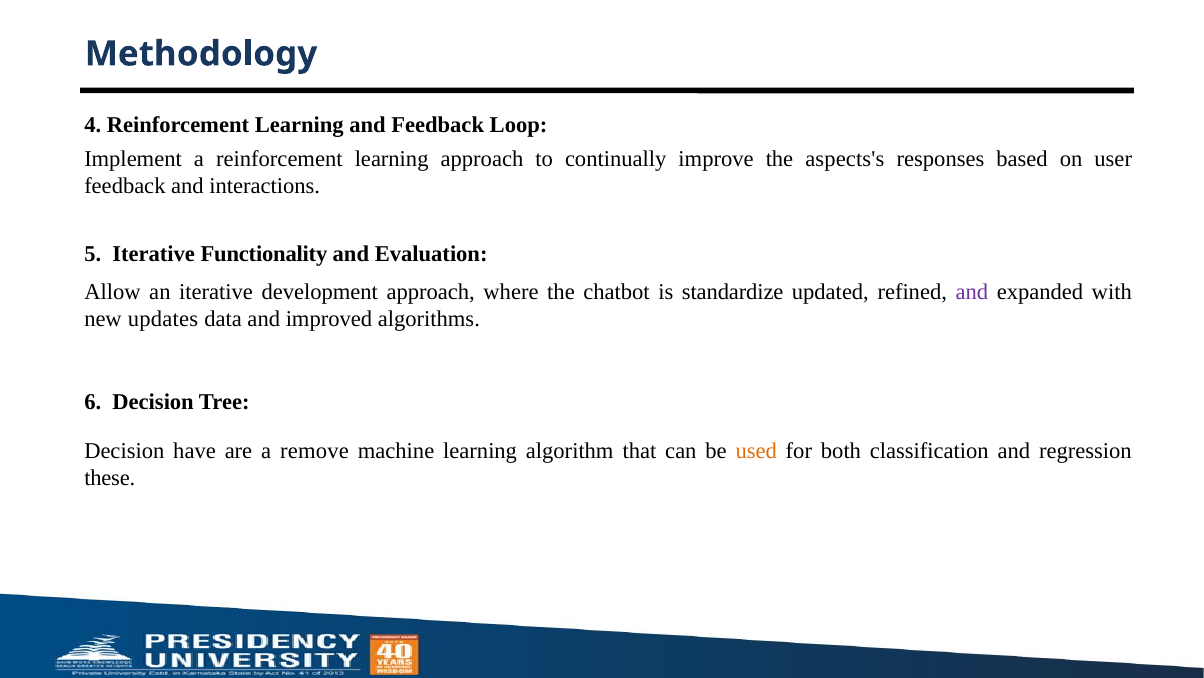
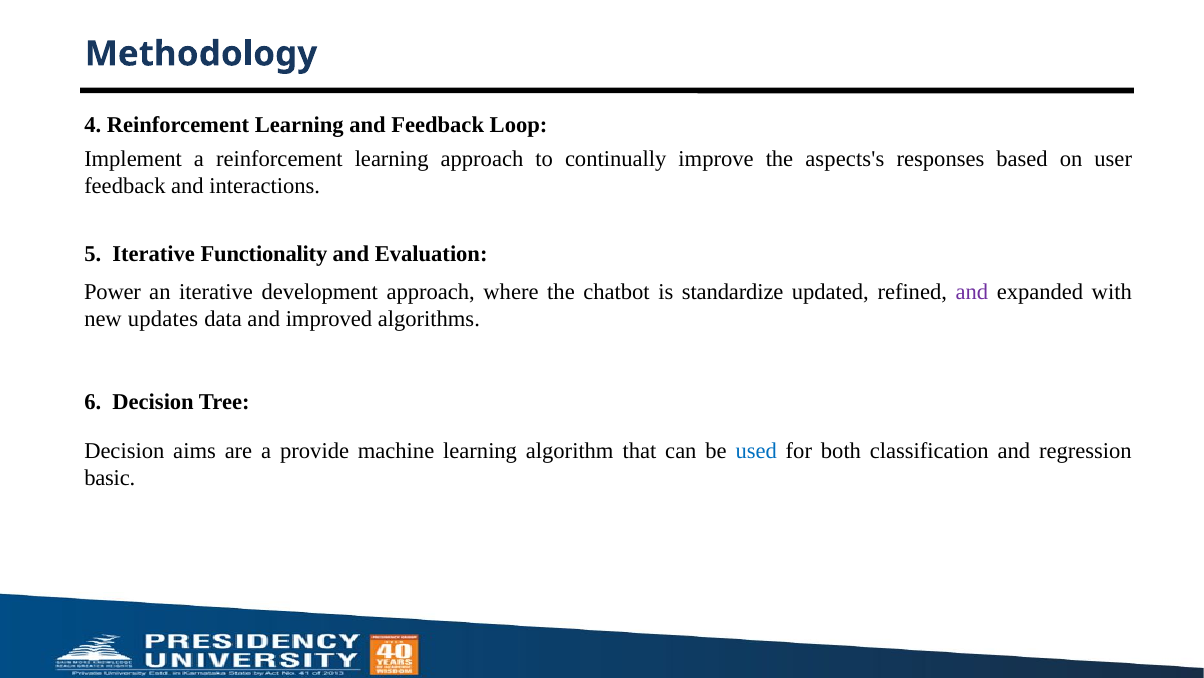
Allow: Allow -> Power (113, 292)
have: have -> aims (195, 450)
remove: remove -> provide (315, 450)
used colour: orange -> blue (756, 450)
these: these -> basic (110, 477)
